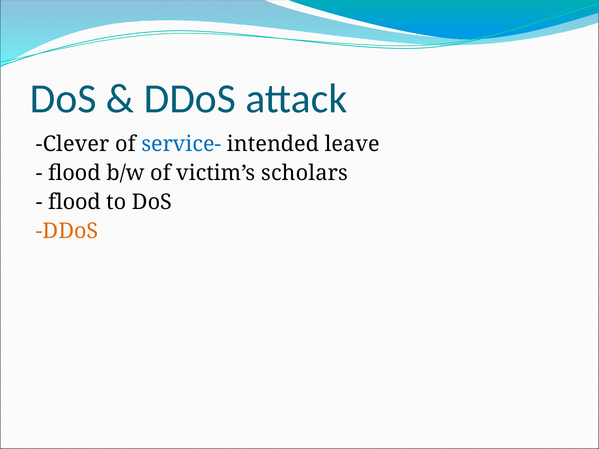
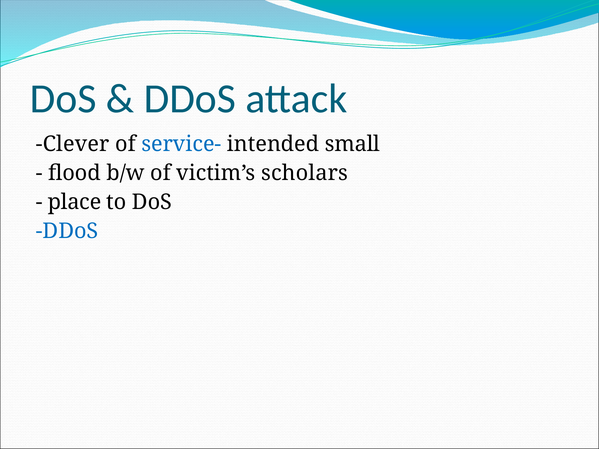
leave: leave -> small (352, 144)
flood: flood -> place (75, 202)
DDoS colour: orange -> blue (67, 231)
